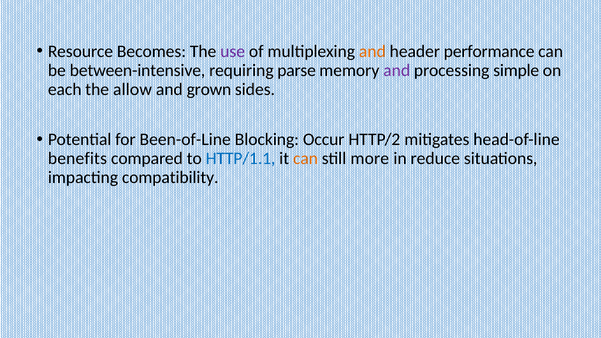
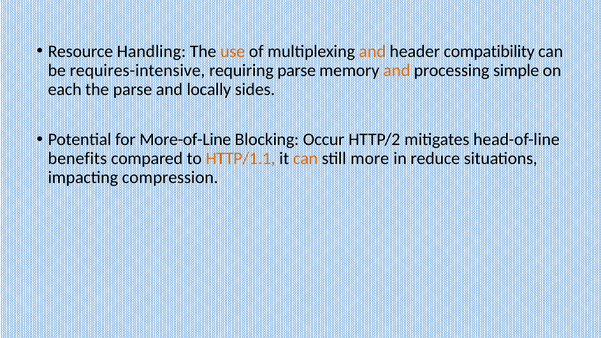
Becomes: Becomes -> Handling (151, 51)
use colour: purple -> orange (233, 51)
performance: performance -> compatibility (489, 51)
between-intensive: between-intensive -> requires-intensive (137, 70)
and colour: purple -> orange (397, 70)
the allow: allow -> parse (133, 89)
grown: grown -> locally (209, 89)
Been-of-Line: Been-of-Line -> More-of-Line (185, 140)
HTTP/1.1 colour: blue -> orange (241, 159)
compatibility: compatibility -> compression (170, 178)
